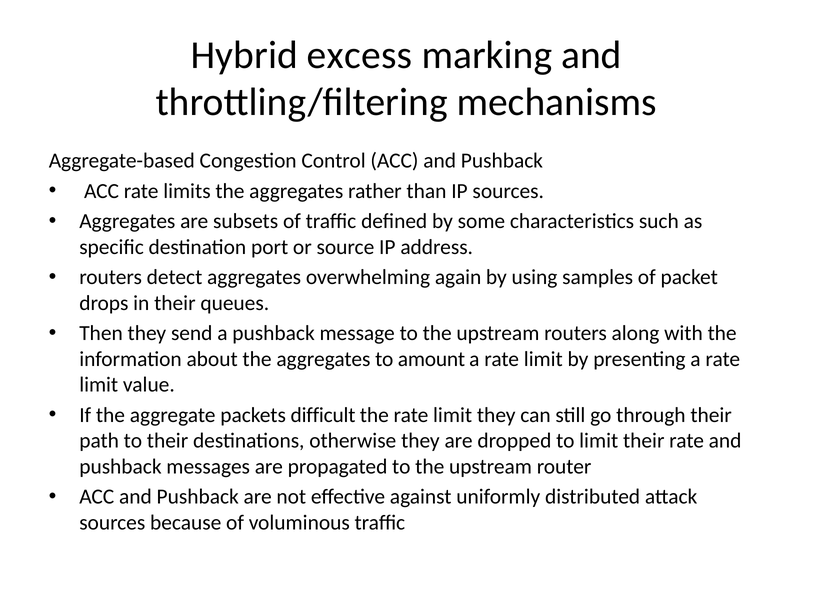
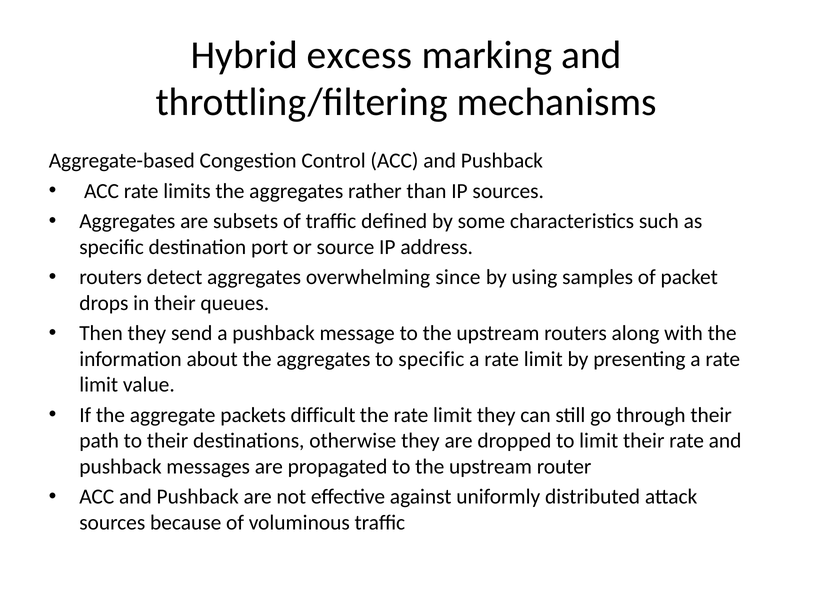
again: again -> since (458, 277)
to amount: amount -> specific (431, 359)
